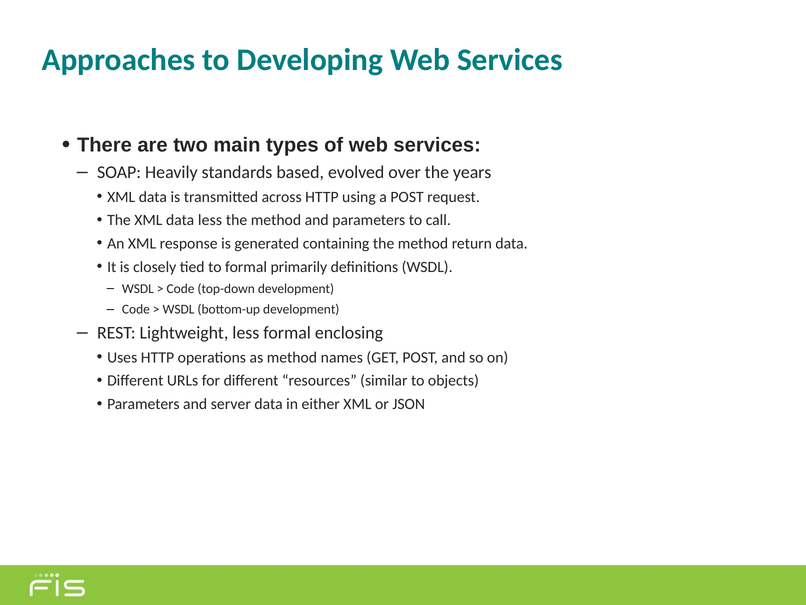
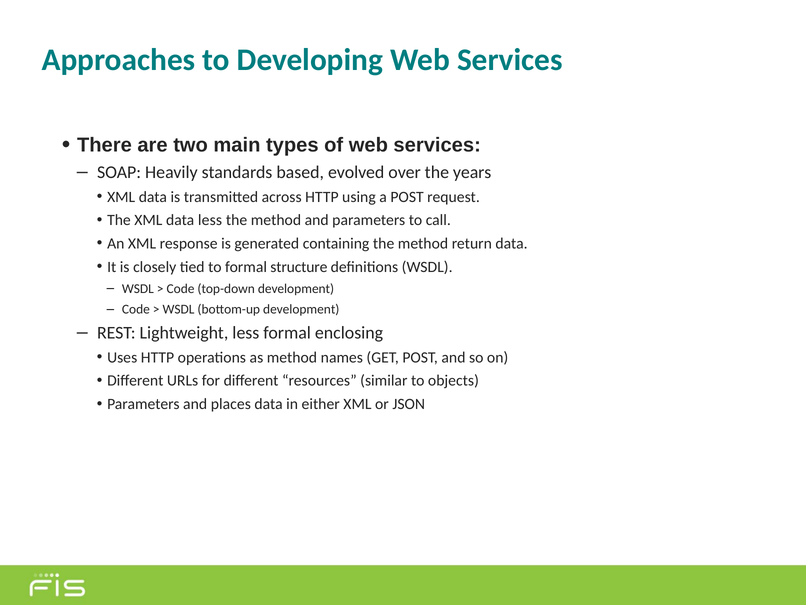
primarily: primarily -> structure (299, 267)
server: server -> places (231, 404)
